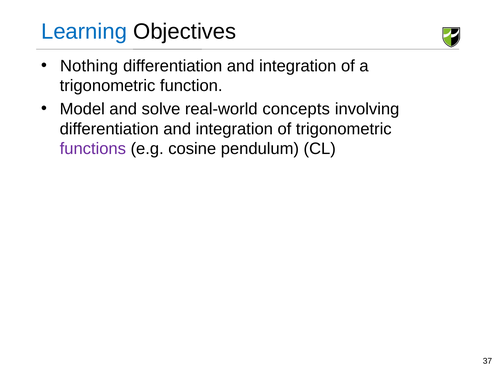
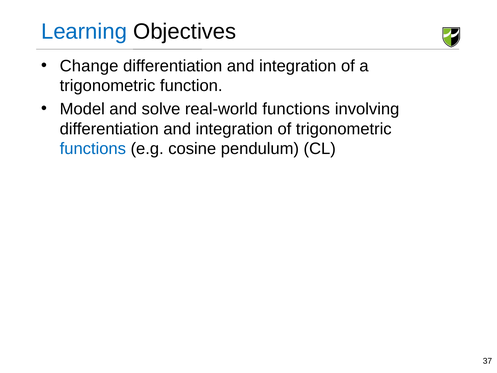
Nothing: Nothing -> Change (89, 66)
real-world concepts: concepts -> functions (296, 109)
functions colour: purple -> blue (93, 149)
